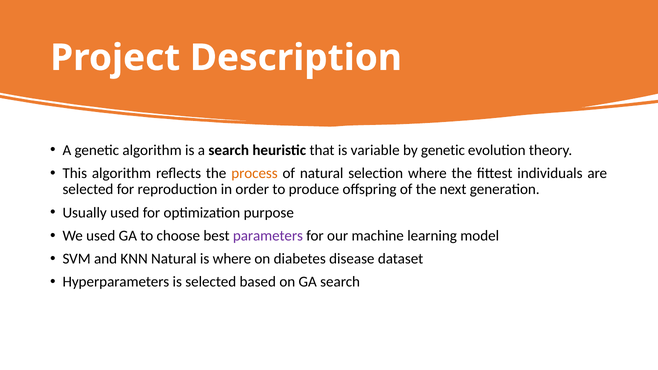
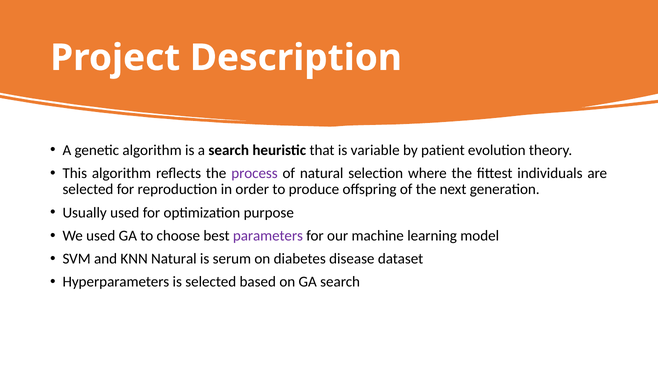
by genetic: genetic -> patient (443, 150)
process colour: orange -> purple (254, 173)
is where: where -> serum (232, 259)
